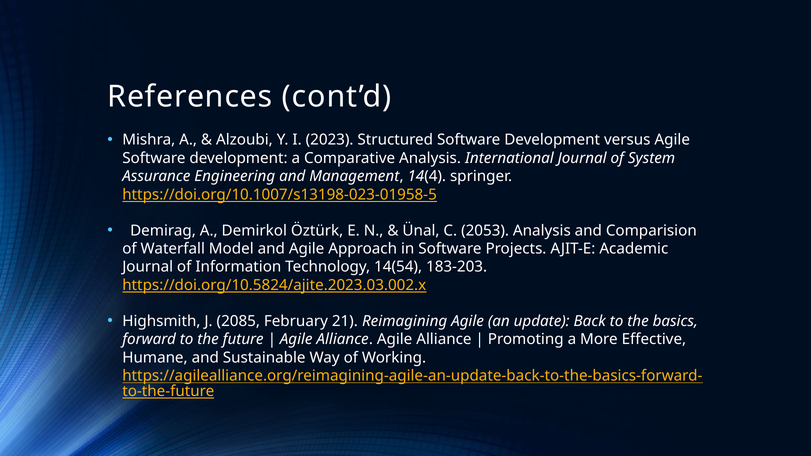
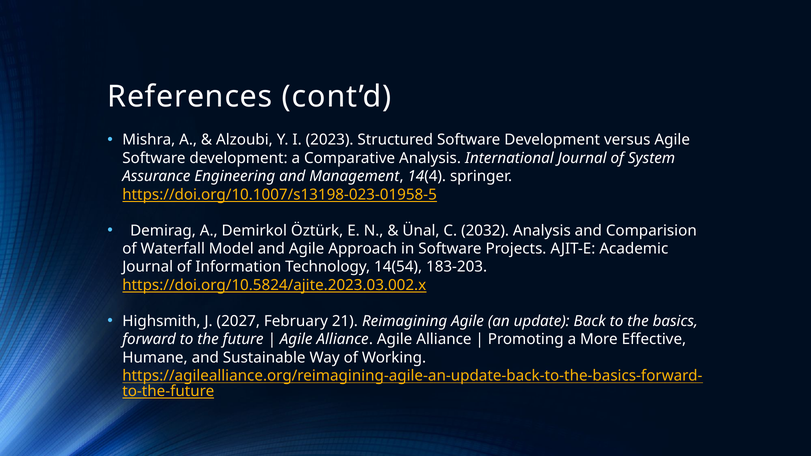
2053: 2053 -> 2032 (485, 231)
2085: 2085 -> 2027 (238, 321)
